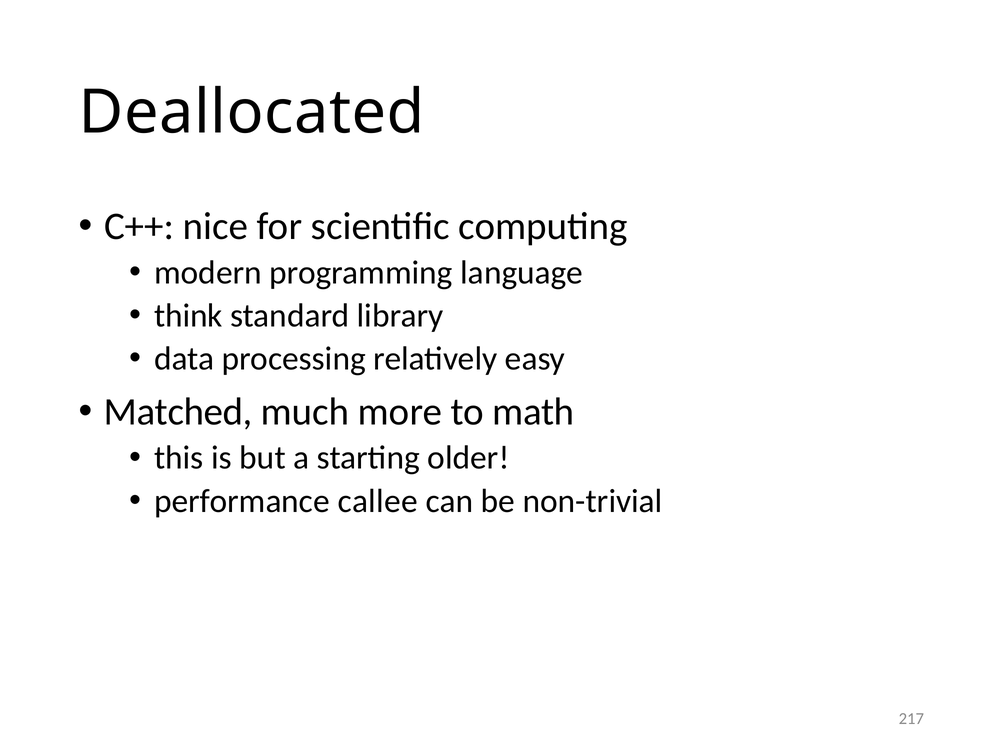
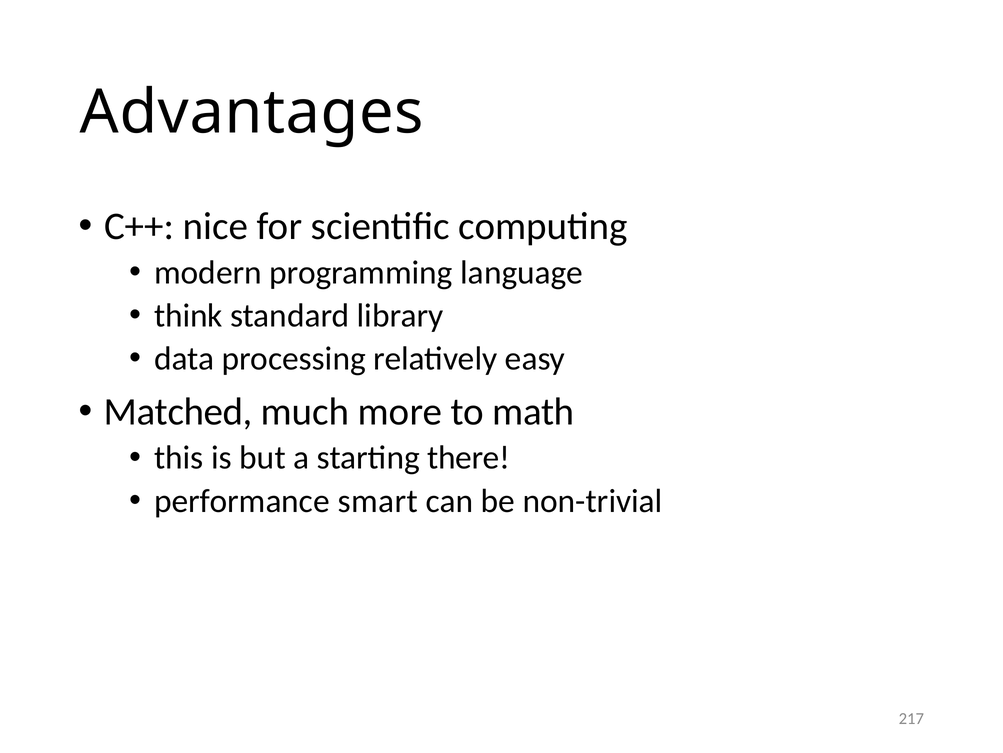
Deallocated: Deallocated -> Advantages (252, 112)
older: older -> there (469, 457)
callee: callee -> smart (378, 500)
